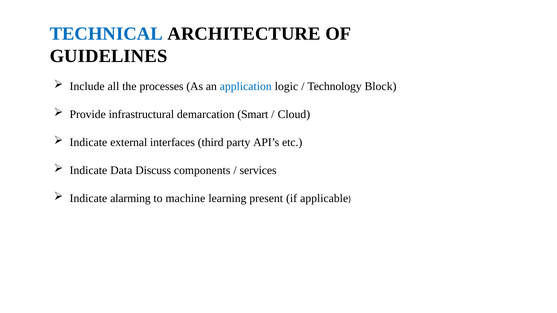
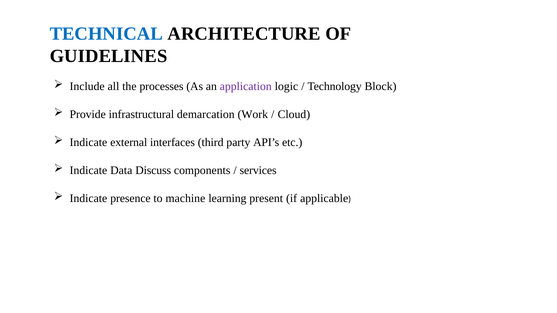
application colour: blue -> purple (246, 86)
Smart: Smart -> Work (253, 114)
alarming: alarming -> presence (130, 199)
